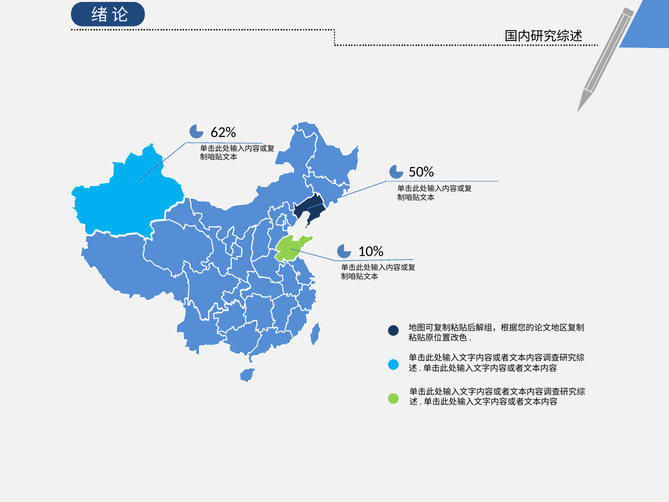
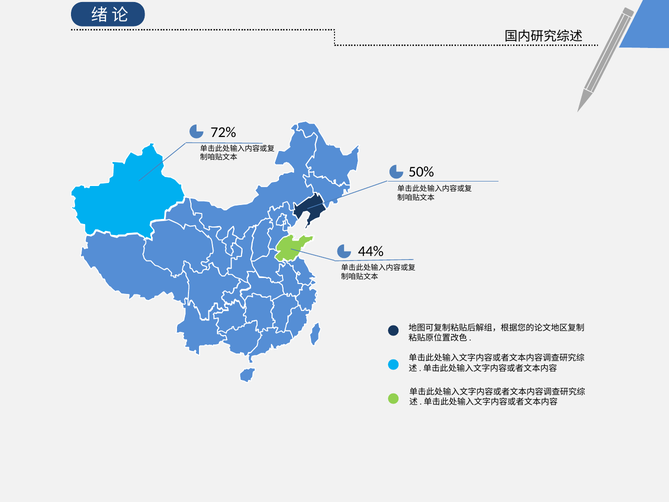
62%: 62% -> 72% (223, 132)
10%: 10% -> 44% (371, 251)
